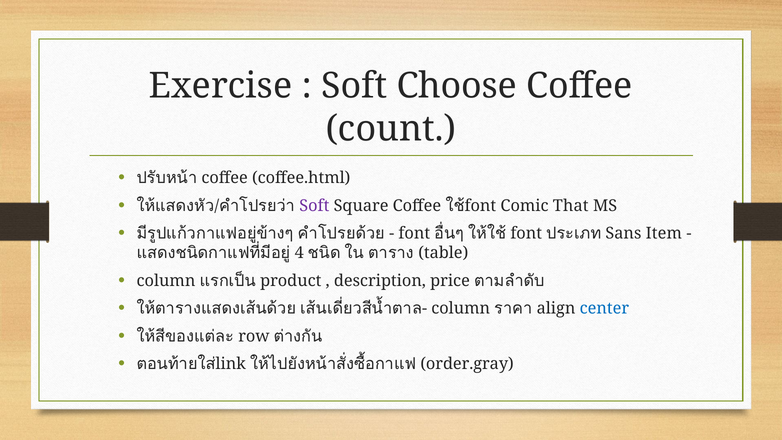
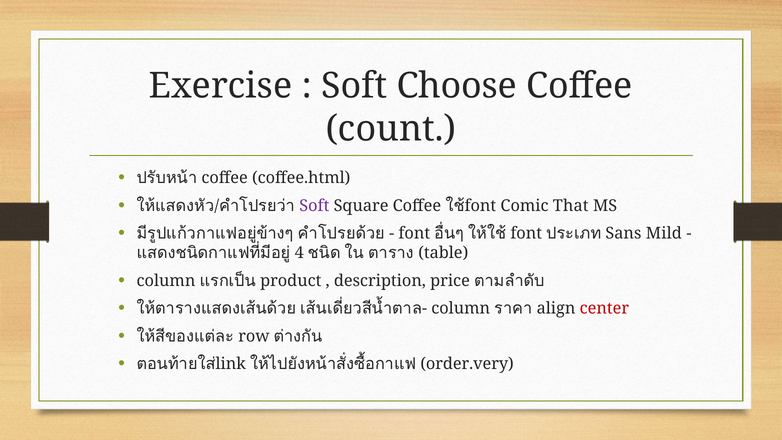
Item: Item -> Mild (664, 233)
center colour: blue -> red (604, 308)
order.gray: order.gray -> order.very (467, 364)
